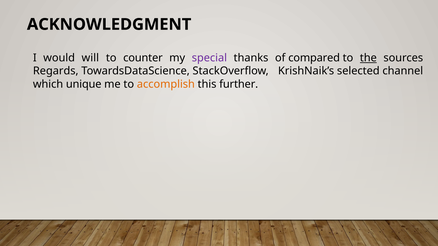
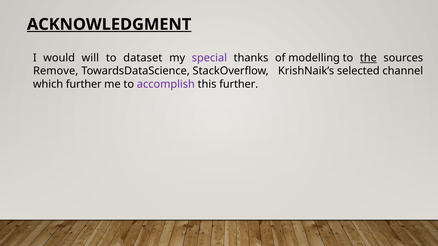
ACKNOWLEDGMENT underline: none -> present (109, 24)
counter: counter -> dataset (143, 58)
compared: compared -> modelling (314, 58)
Regards: Regards -> Remove (56, 71)
which unique: unique -> further (84, 84)
accomplish colour: orange -> purple (166, 84)
